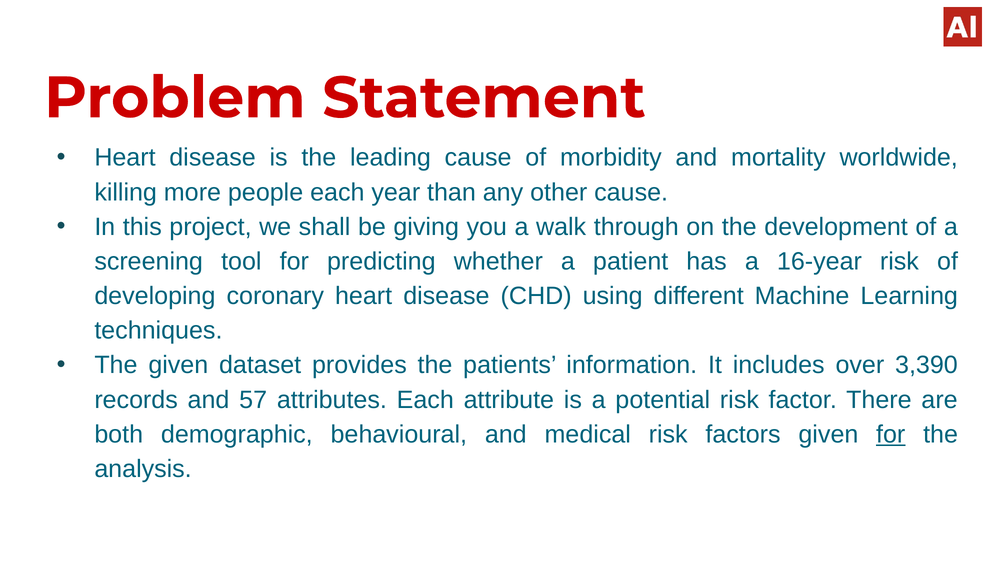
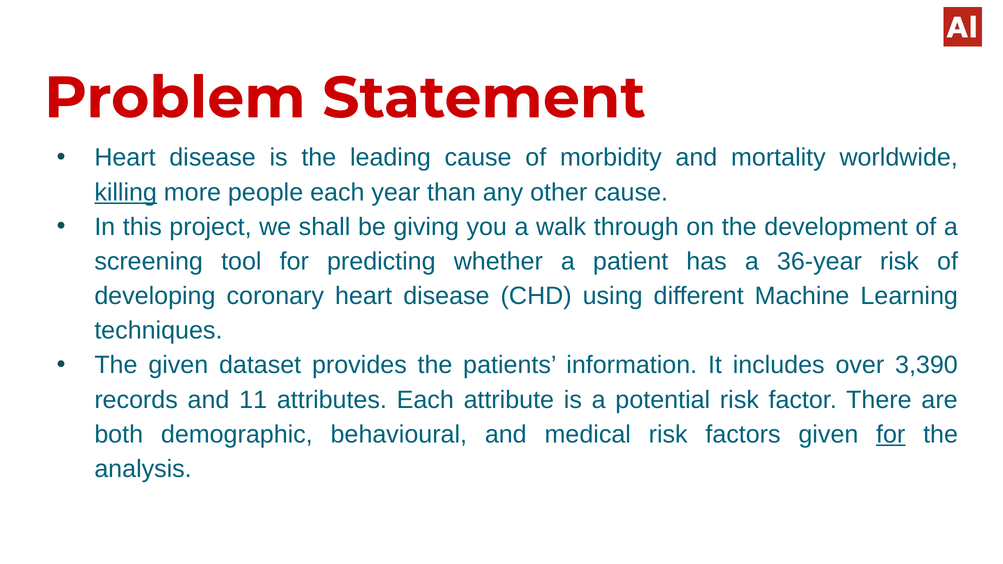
killing underline: none -> present (126, 192)
16-year: 16-year -> 36-year (819, 262)
57: 57 -> 11 (253, 400)
